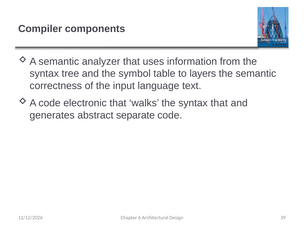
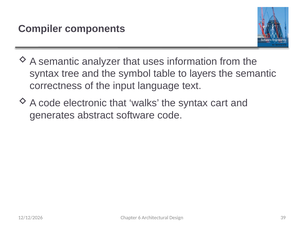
syntax that: that -> cart (219, 103)
separate: separate -> software (135, 115)
